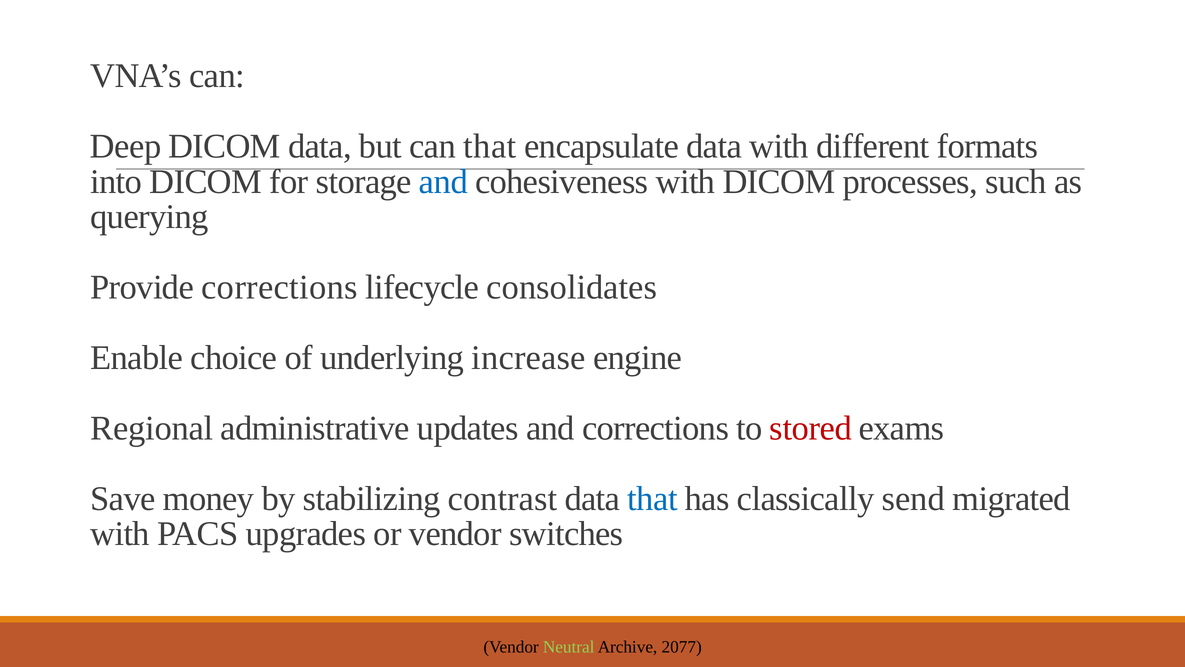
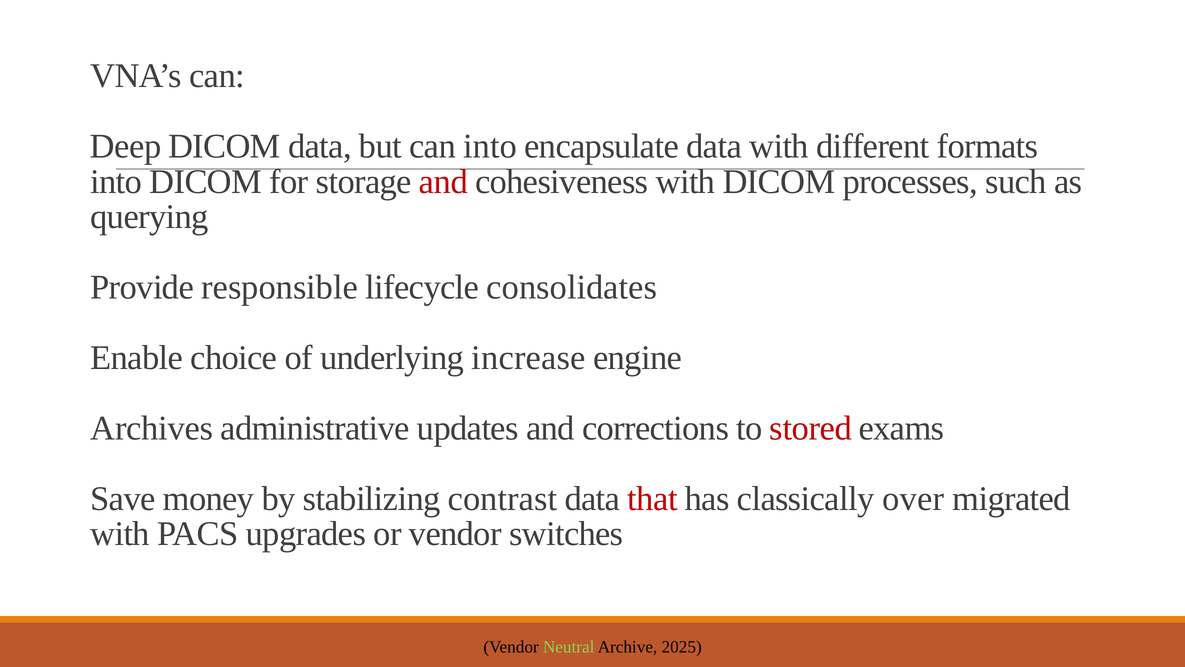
can that: that -> into (490, 146)
and colour: blue -> red (444, 181)
Provide corrections: corrections -> responsible (280, 287)
Regional: Regional -> Archives (152, 428)
that colour: blue -> red (653, 498)
send: send -> over (913, 498)
2077: 2077 -> 2025 (682, 647)
